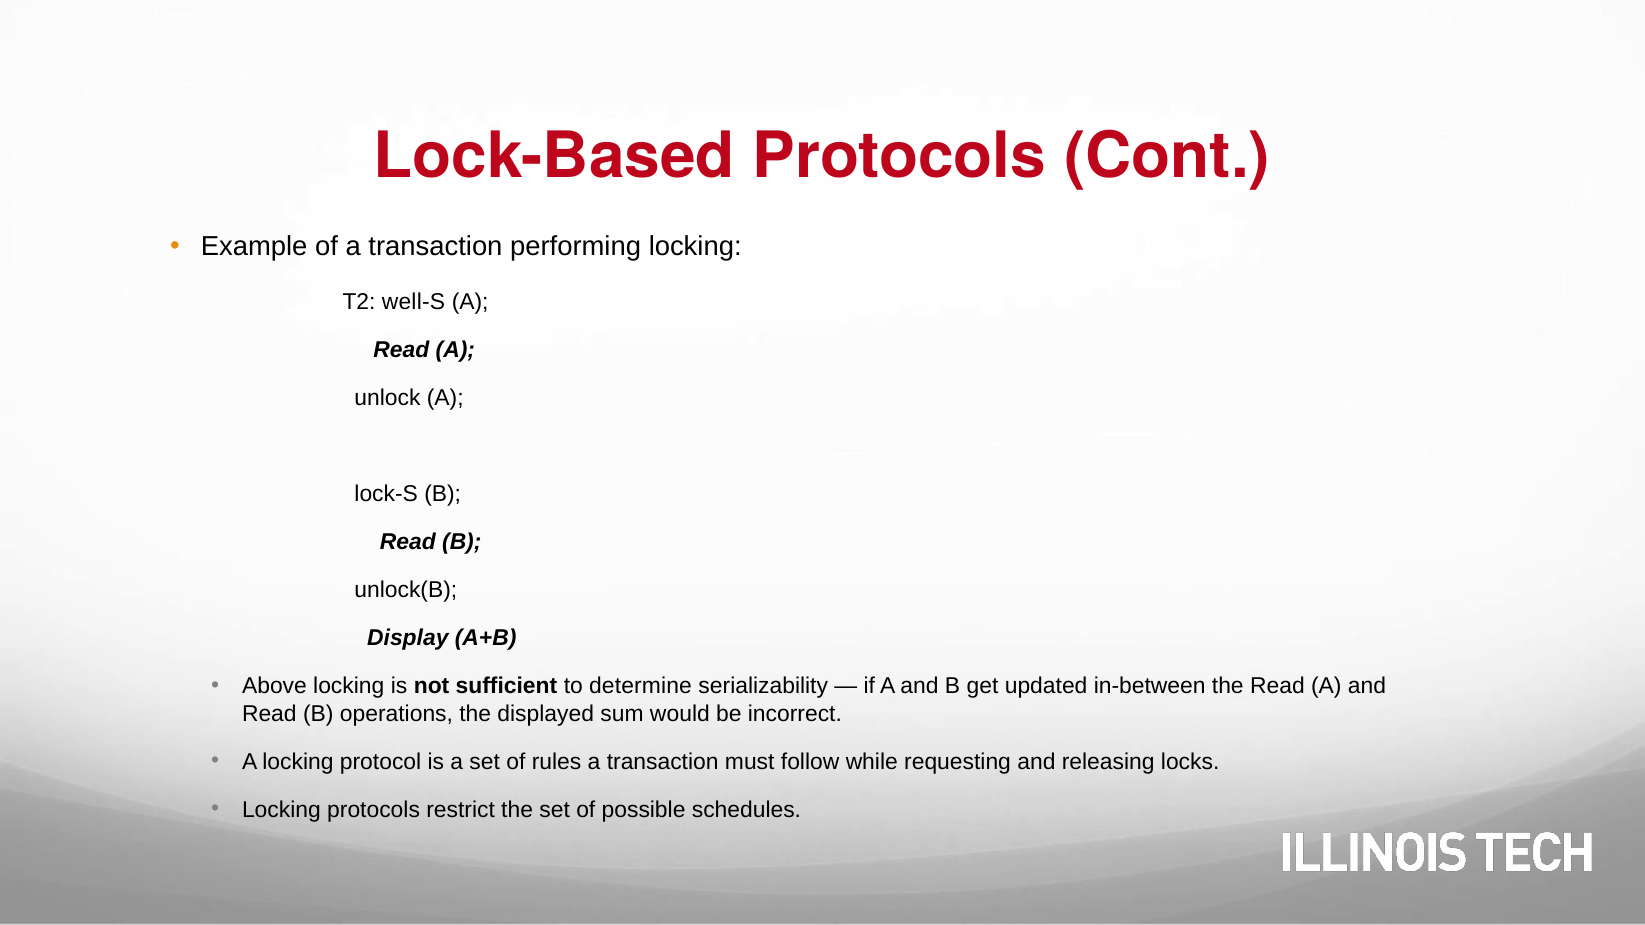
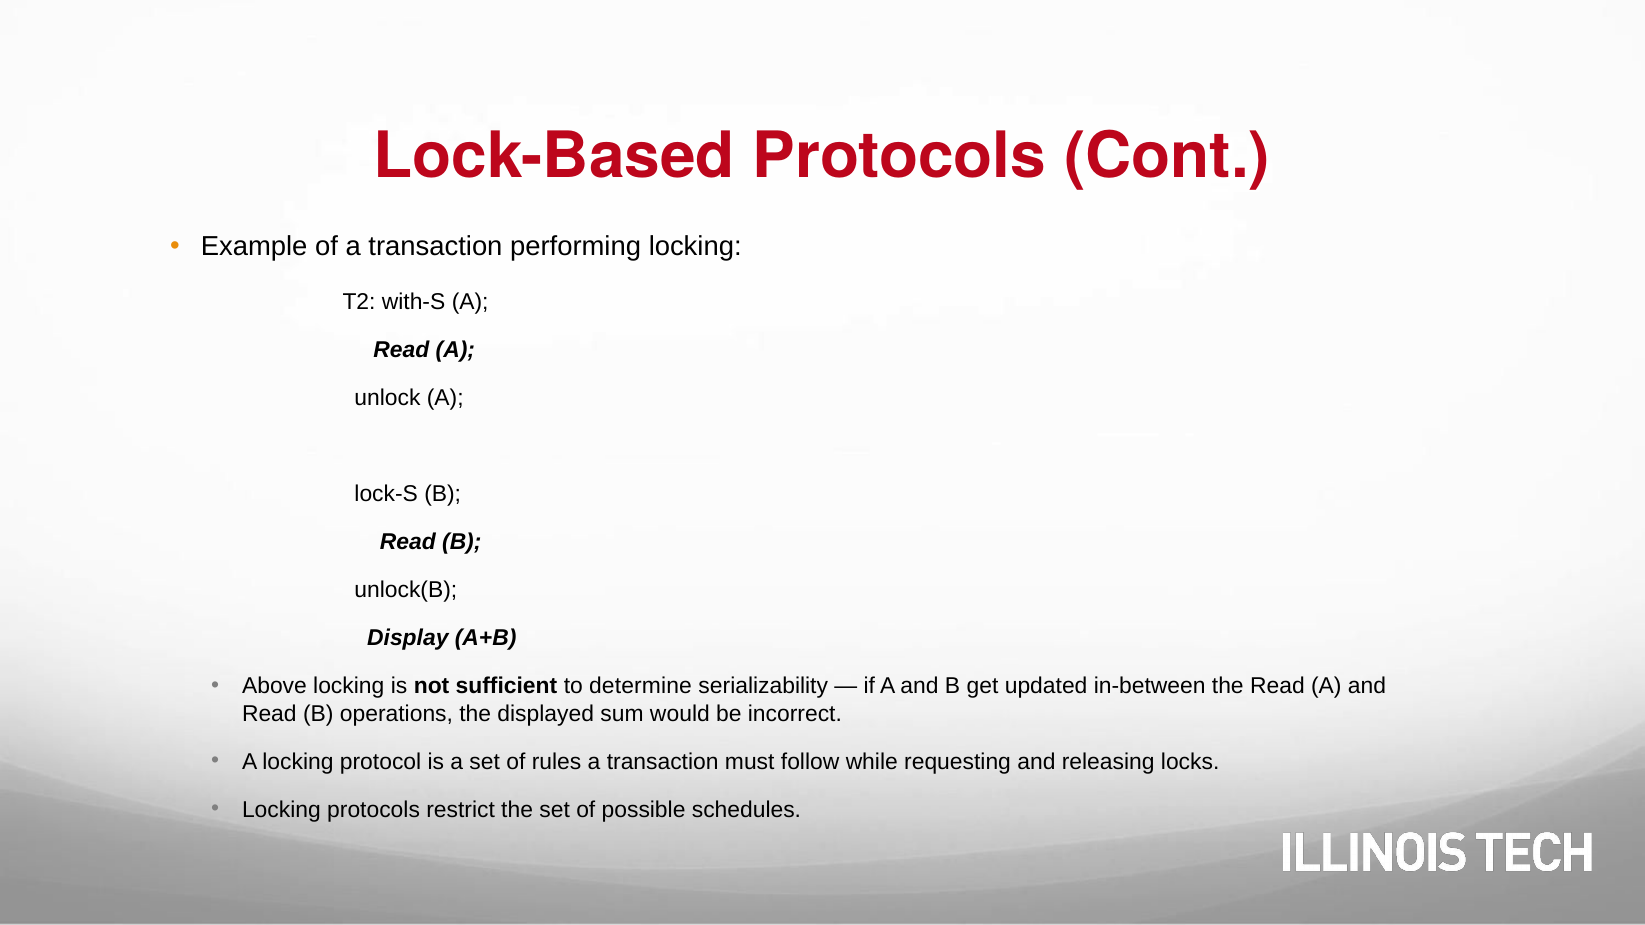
well-S: well-S -> with-S (414, 302)
